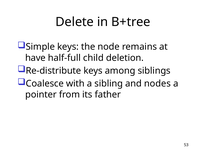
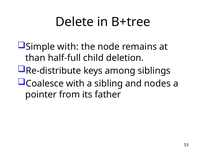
Simple keys: keys -> with (68, 47)
have: have -> than (35, 58)
